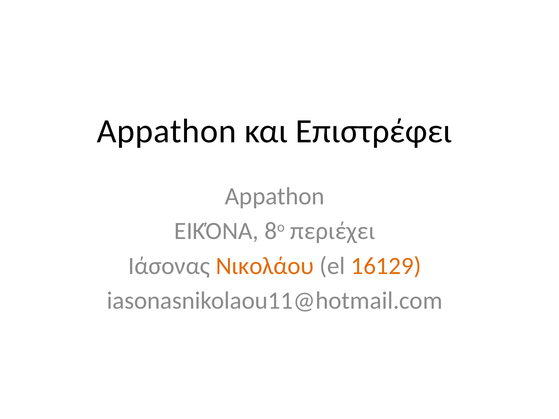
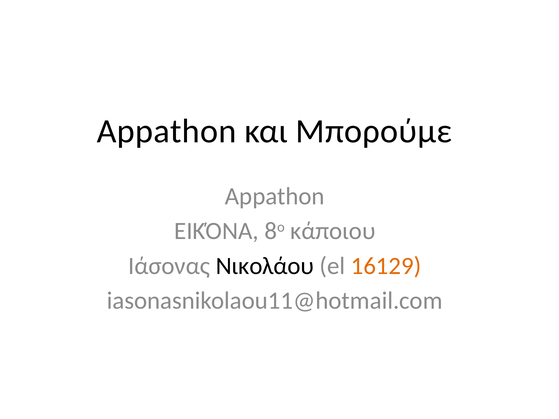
Επιστρέφει: Επιστρέφει -> Μπορούμε (374, 131)
περιέχει: περιέχει -> κάποιου (333, 231)
Νικολάου colour: orange -> black (265, 266)
